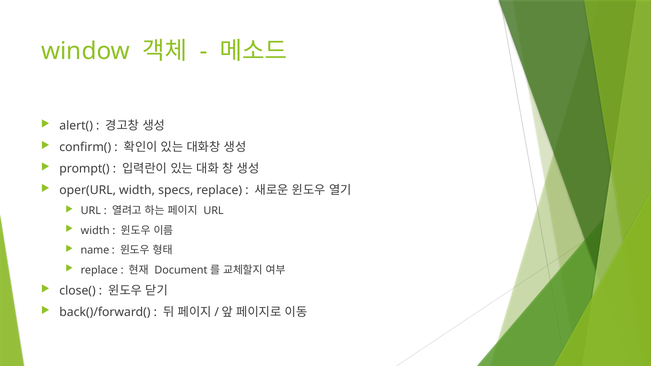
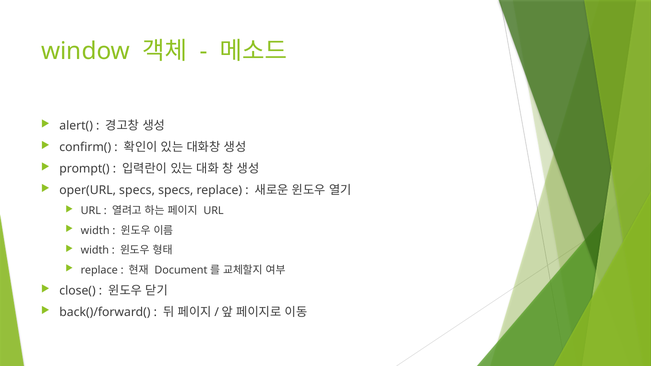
oper(URL width: width -> specs (137, 190)
name: name -> width (95, 250)
